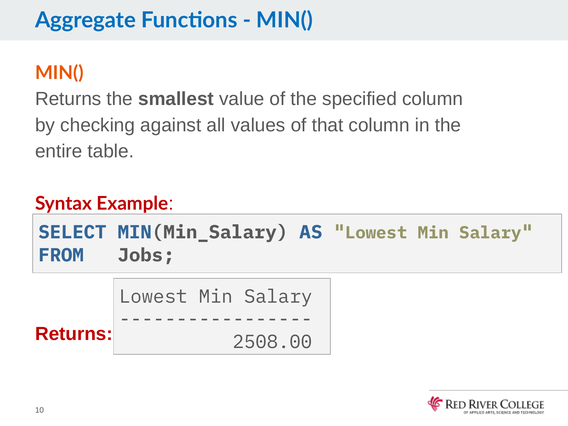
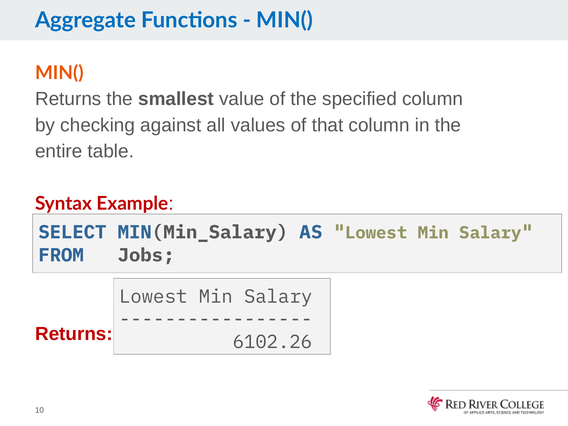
2508.00: 2508.00 -> 6102.26 (273, 342)
